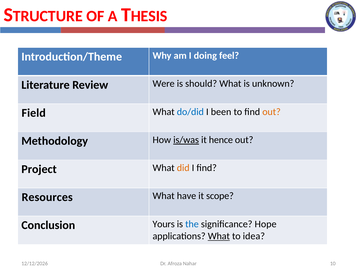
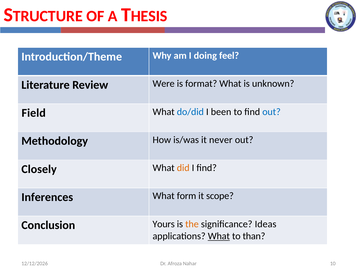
should: should -> format (201, 84)
out colour: orange -> blue (272, 112)
is/was underline: present -> none (186, 140)
hence: hence -> never (221, 140)
Project: Project -> Closely (39, 169)
Resources: Resources -> Inferences (47, 197)
have: have -> form (187, 196)
the colour: blue -> orange (192, 224)
Hope: Hope -> Ideas (266, 224)
idea: idea -> than (254, 236)
